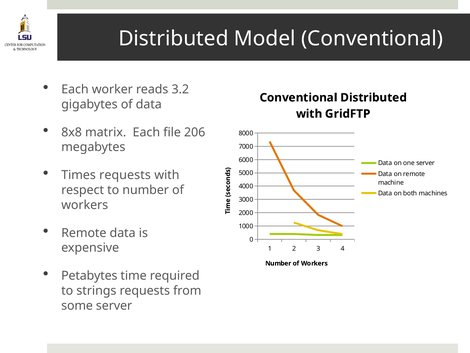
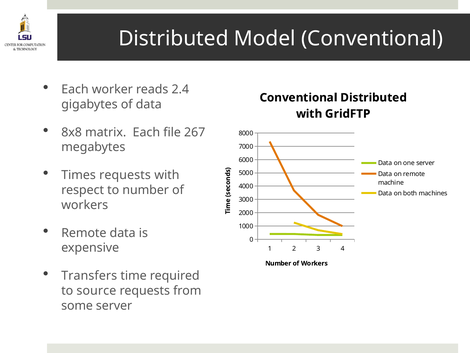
3.2: 3.2 -> 2.4 (180, 89)
206: 206 -> 267 (195, 132)
Petabytes: Petabytes -> Transfers (89, 275)
strings: strings -> source (96, 290)
